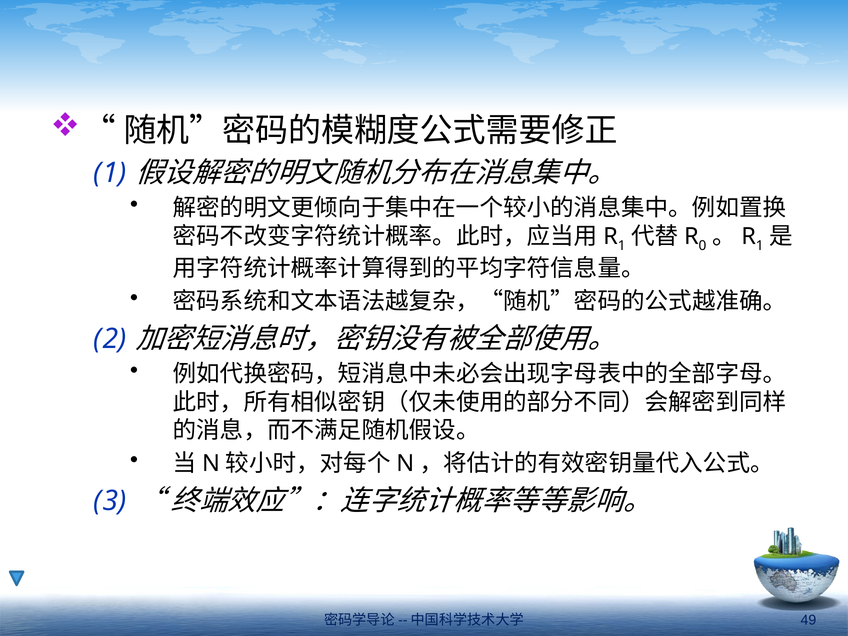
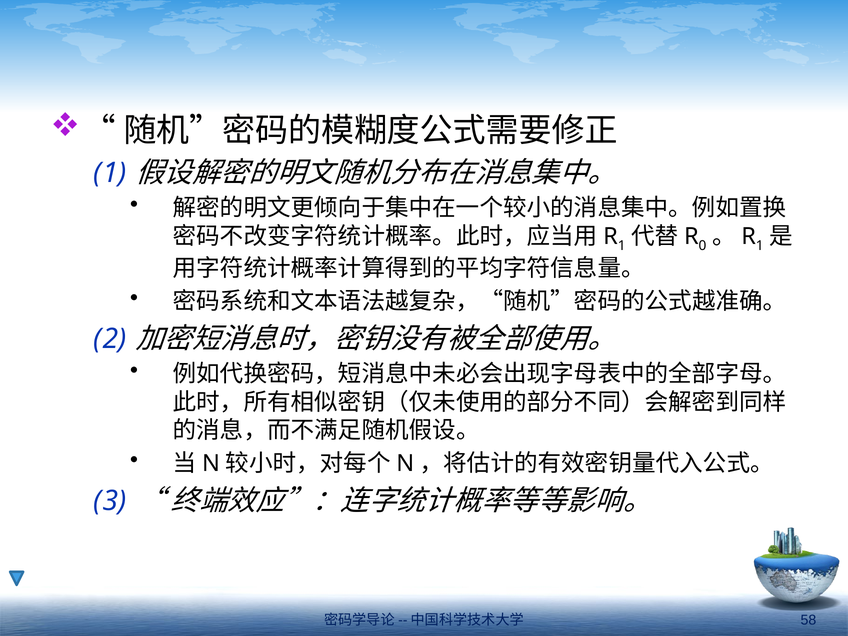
49: 49 -> 58 (808, 620)
